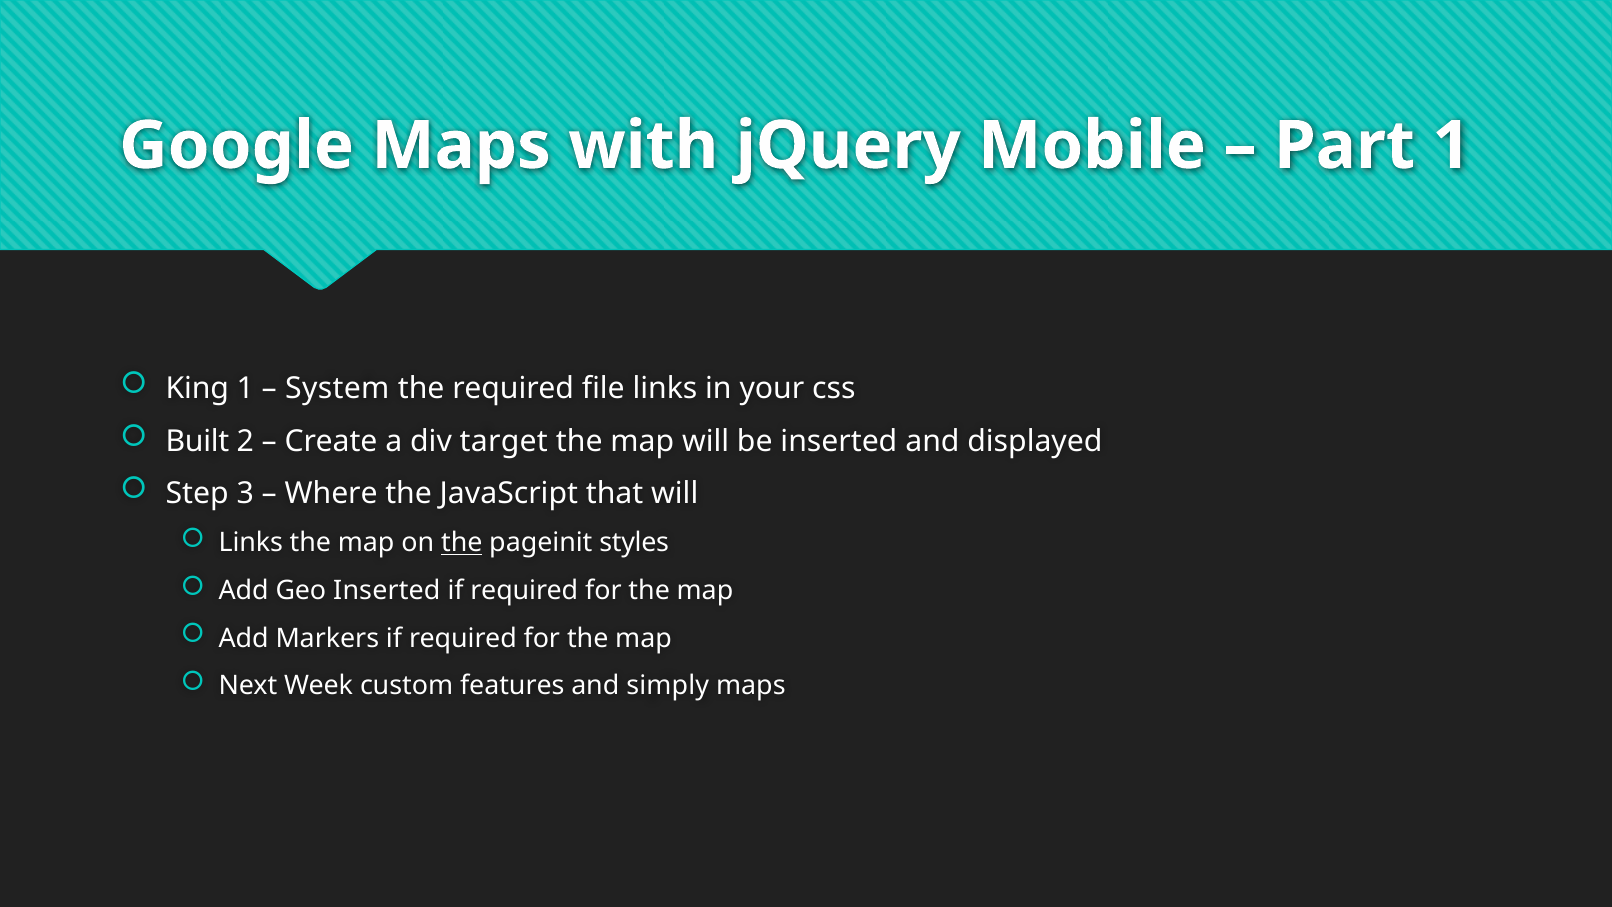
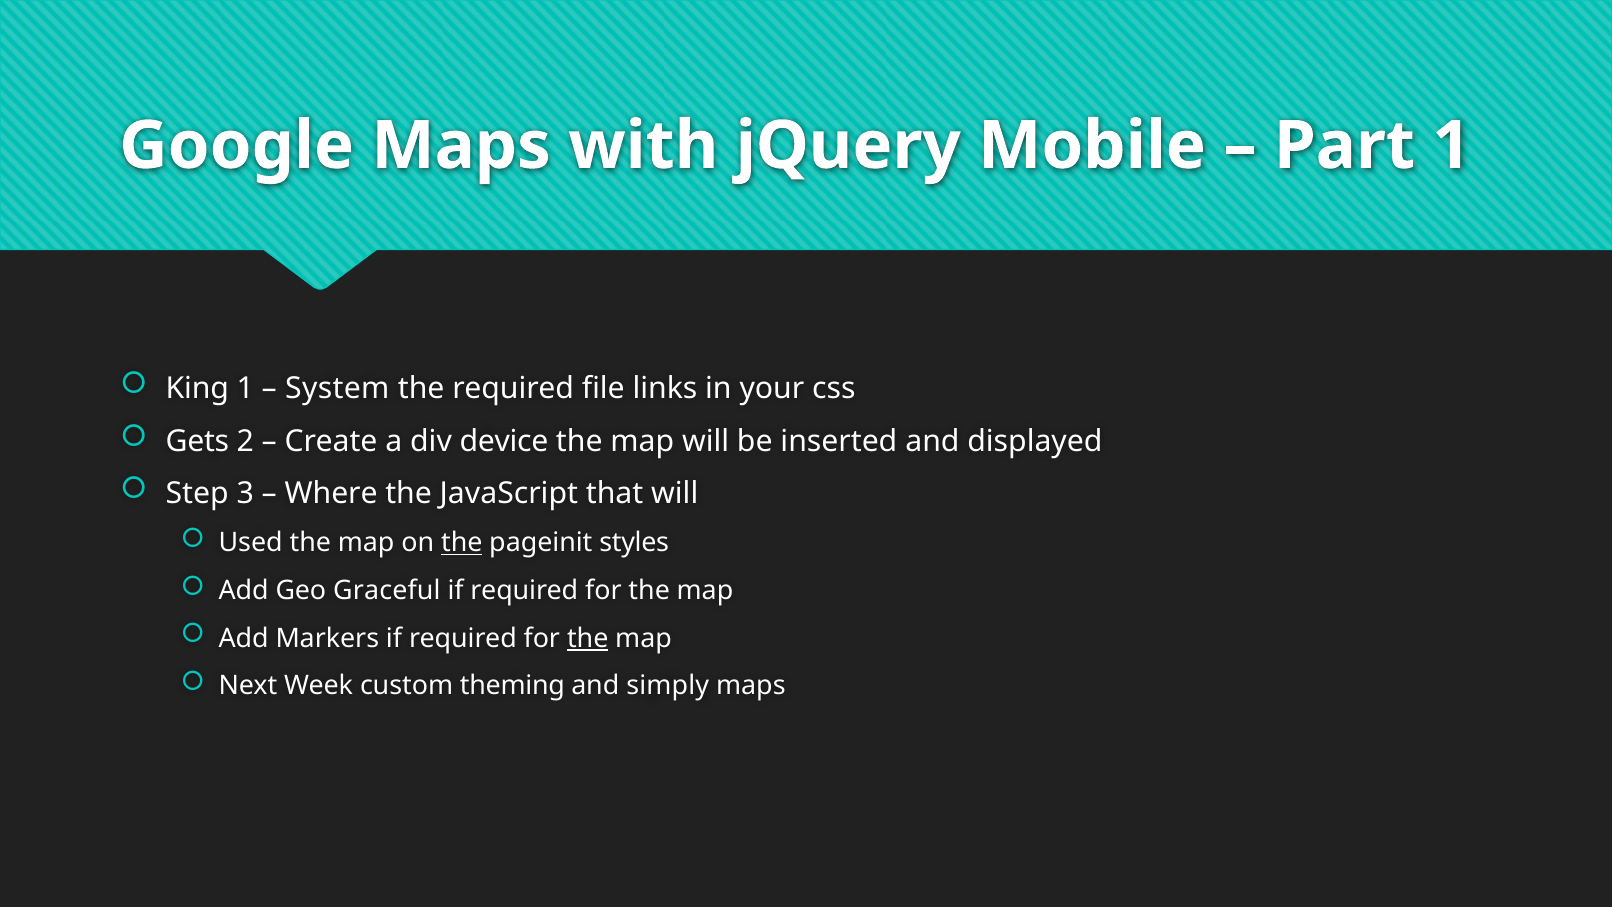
Built: Built -> Gets (197, 441)
target: target -> device (504, 441)
Links: Links -> Used (251, 543)
Geo Inserted: Inserted -> Graceful (387, 590)
the underline: none -> present (588, 638)
features: features -> theming (512, 686)
